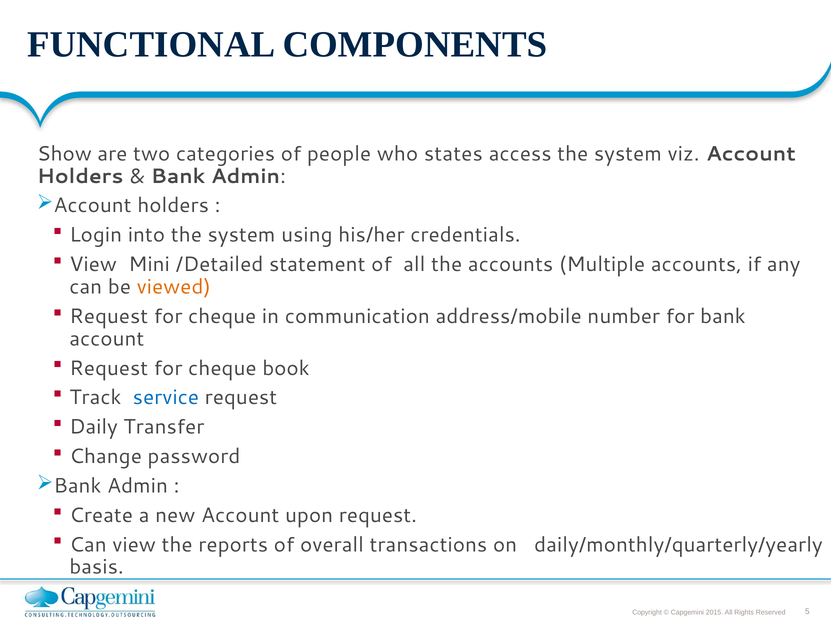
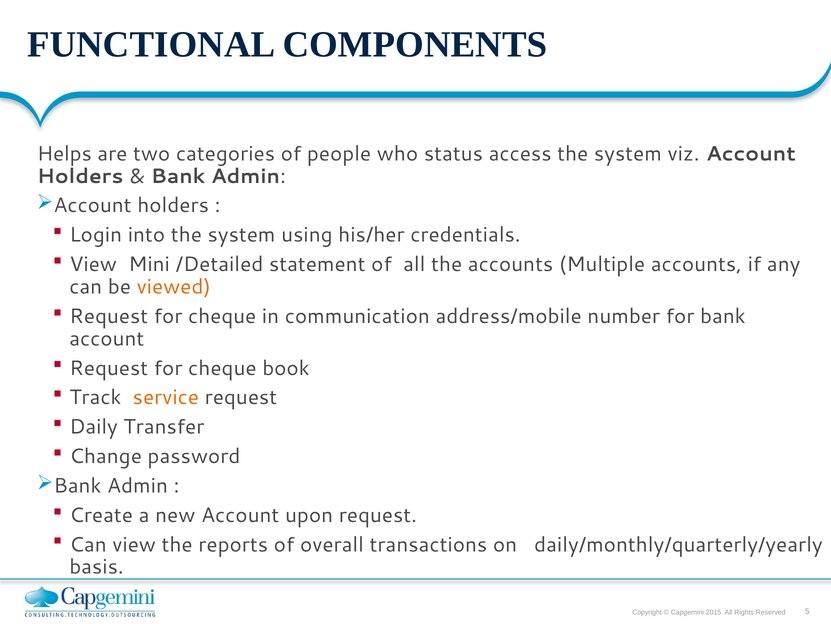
Show: Show -> Helps (64, 153)
states: states -> status (453, 153)
service colour: blue -> orange (166, 397)
